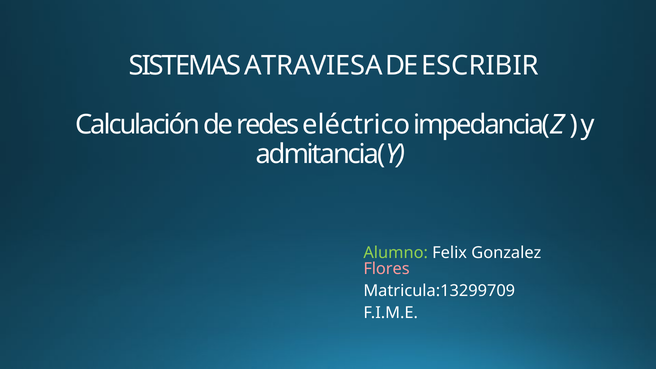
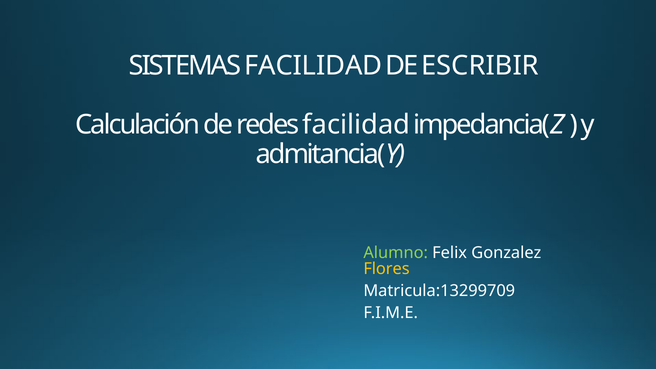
SISTEMAS ATRAVIESA: ATRAVIESA -> FACILIDAD (313, 66)
redes eléctrico: eléctrico -> facilidad (356, 125)
Flores colour: pink -> yellow (386, 269)
